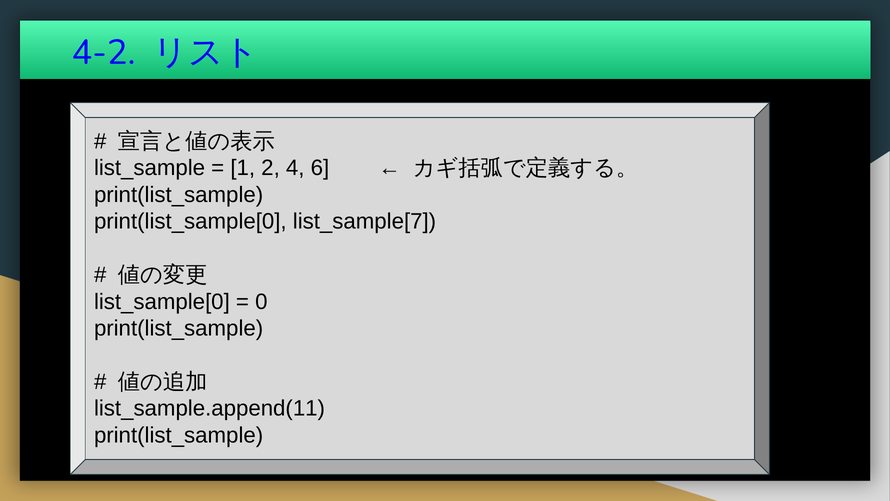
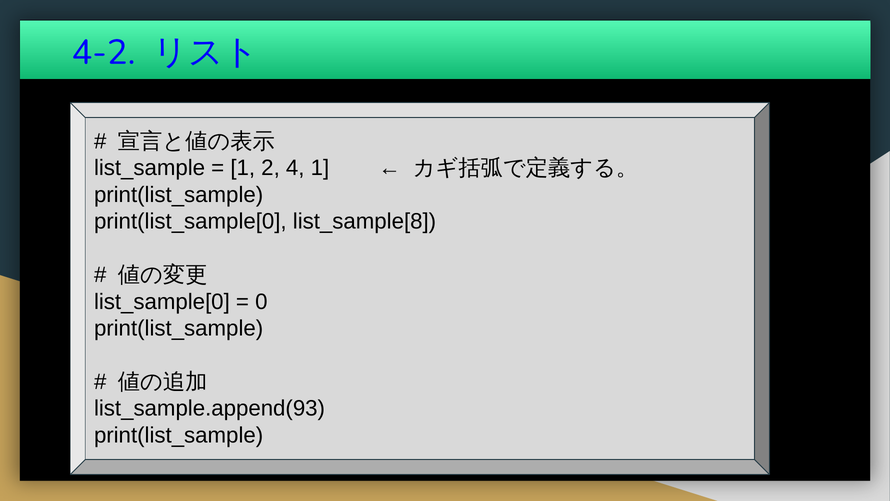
4 6: 6 -> 1 (320, 168)
list_sample[7: list_sample[7 -> list_sample[8 (364, 221)
list_sample.append(11: list_sample.append(11 -> list_sample.append(93 (210, 408)
